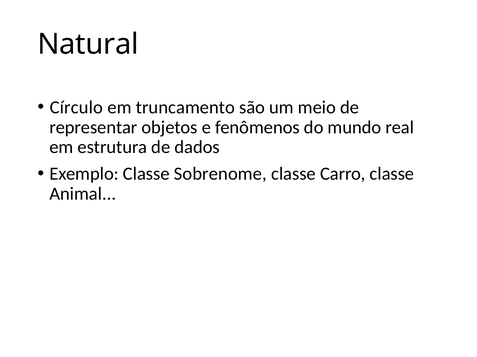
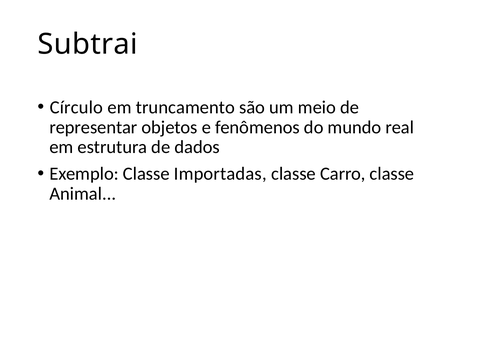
Natural: Natural -> Subtrai (88, 44)
Sobrenome: Sobrenome -> Importadas (220, 174)
